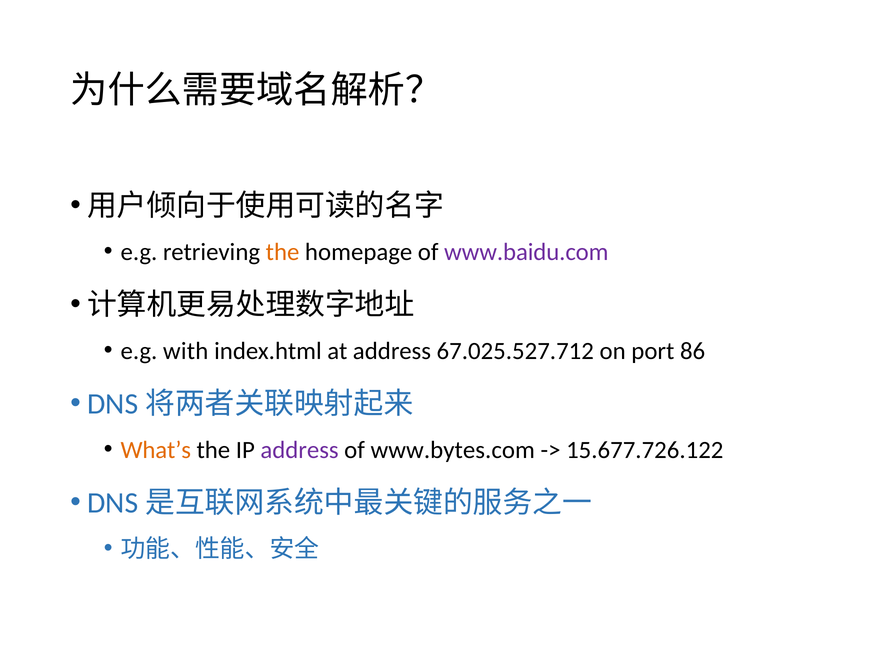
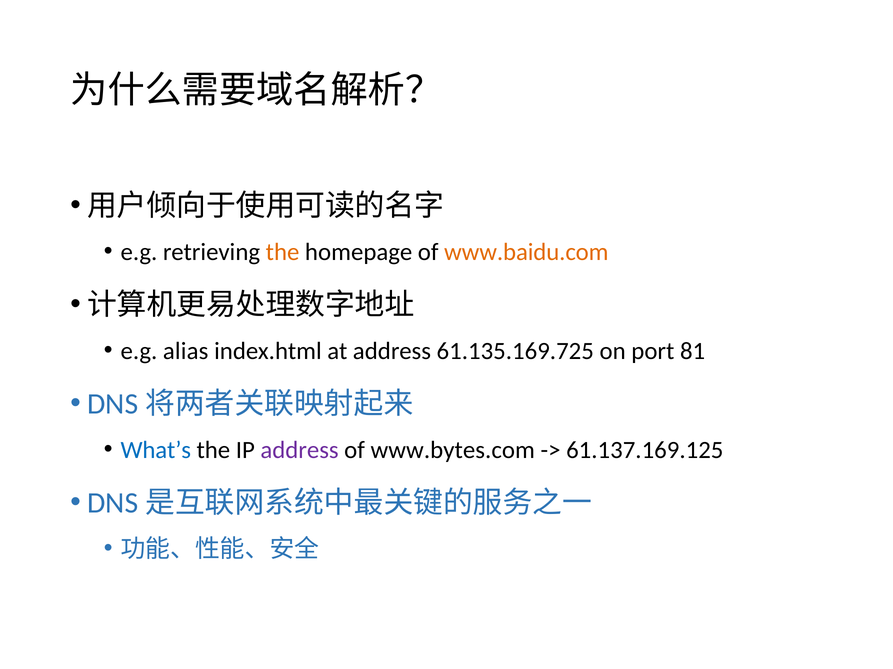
www.baidu.com colour: purple -> orange (526, 252)
with: with -> alias (186, 351)
67.025.527.712: 67.025.527.712 -> 61.135.169.725 (515, 351)
86: 86 -> 81 (693, 351)
What’s colour: orange -> blue (156, 450)
15.677.726.122: 15.677.726.122 -> 61.137.169.125 (645, 450)
